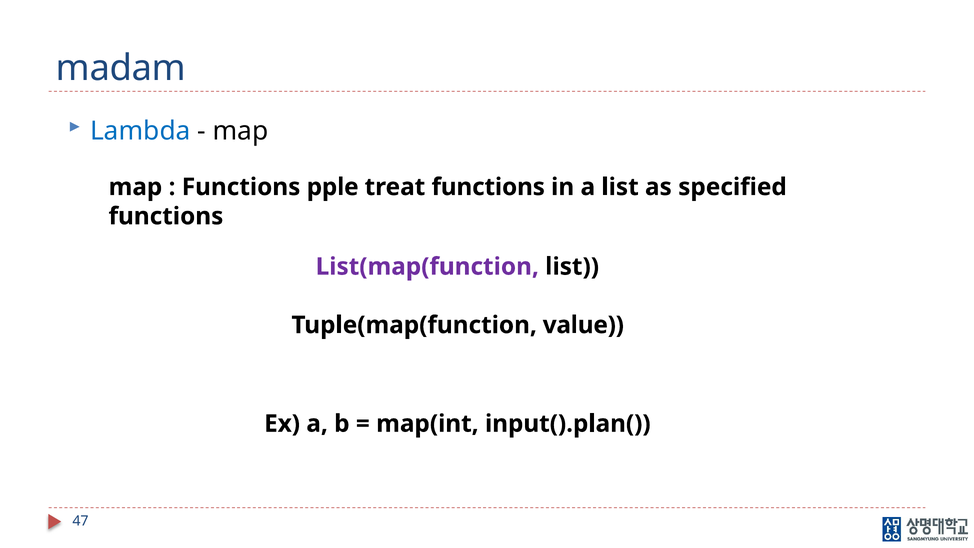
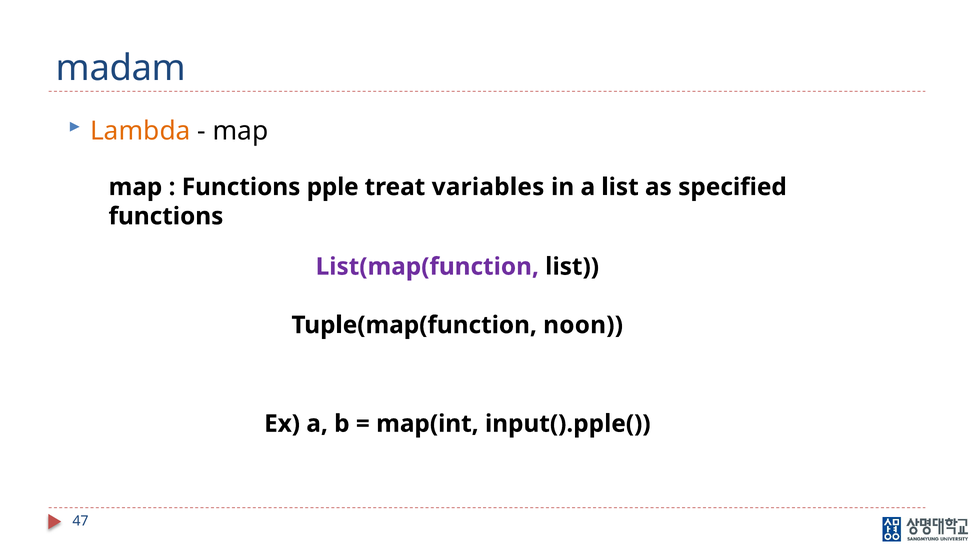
Lambda colour: blue -> orange (140, 131)
treat functions: functions -> variables (488, 187)
value: value -> noon (583, 325)
input().plan(: input().plan( -> input().pple( (568, 424)
